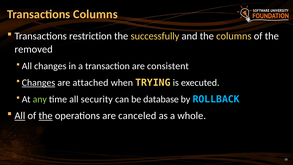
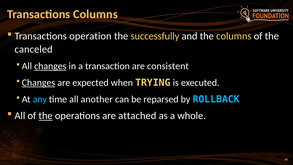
restriction: restriction -> operation (90, 36)
removed: removed -> canceled (34, 49)
changes underline: none -> present (50, 66)
attached: attached -> expected (91, 83)
any colour: light green -> light blue (40, 99)
security: security -> another (97, 99)
database: database -> reparsed (161, 99)
All underline: present -> none (20, 116)
canceled: canceled -> attached (137, 116)
